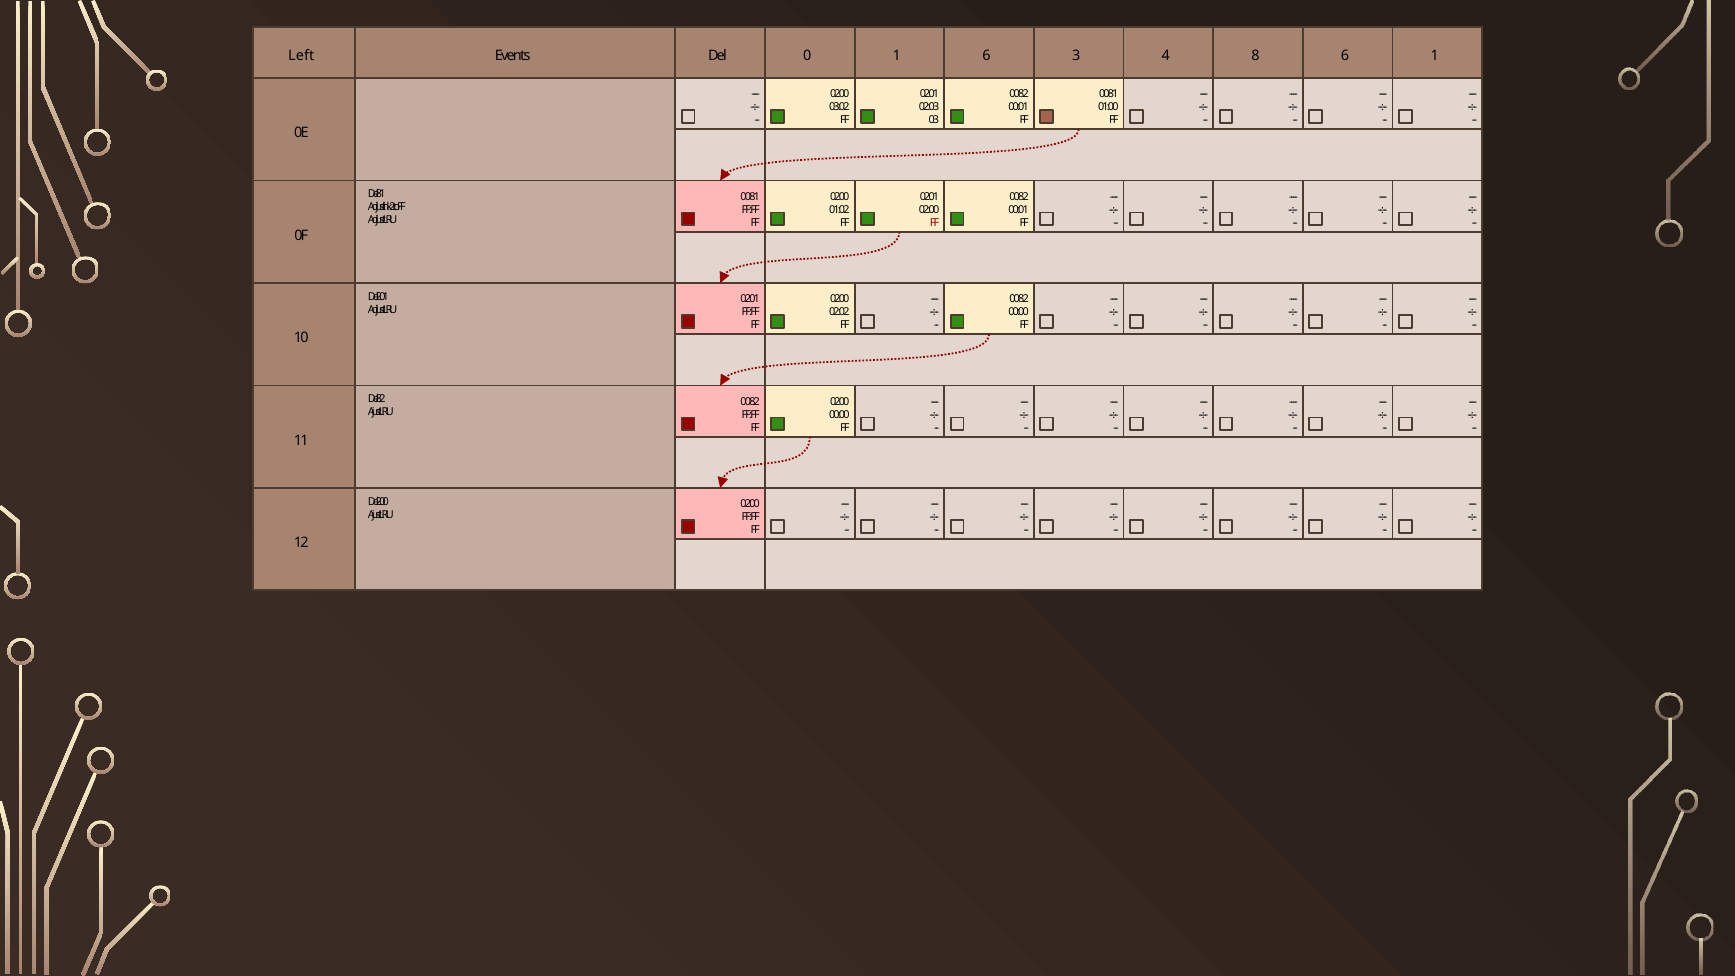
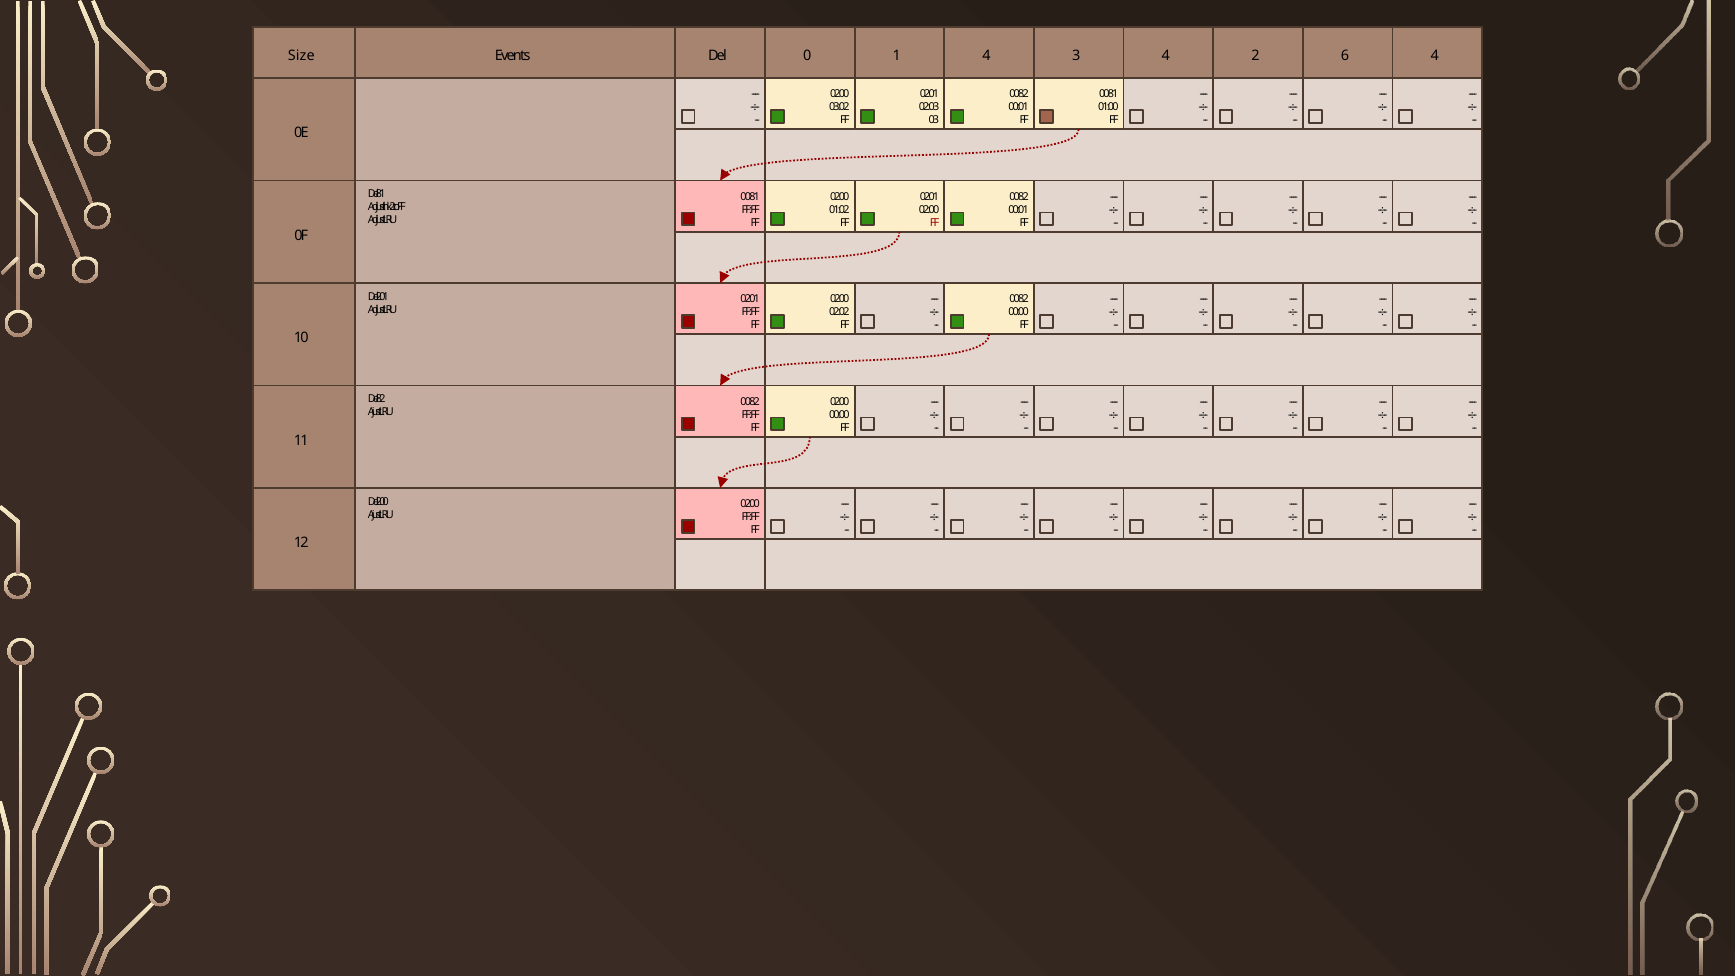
Left: Left -> Size (301, 56)
1 6: 6 -> 4 (987, 56)
4 8: 8 -> 2 (1255, 56)
6 1: 1 -> 4 (1435, 56)
